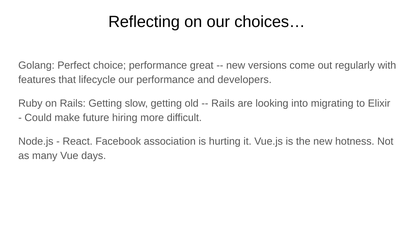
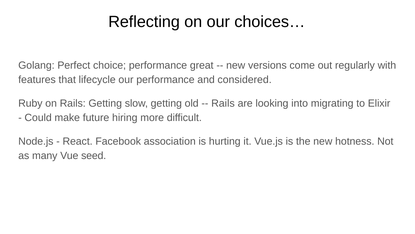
developers: developers -> considered (245, 80)
days: days -> seed (94, 155)
